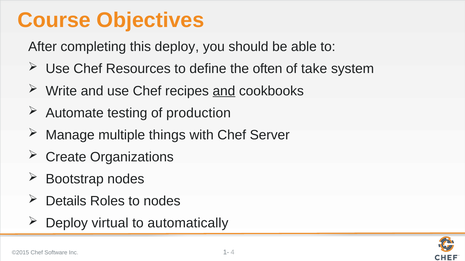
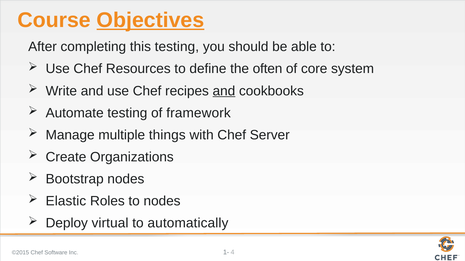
Objectives underline: none -> present (150, 20)
this deploy: deploy -> testing (177, 47)
take: take -> core (314, 69)
production: production -> framework (199, 113)
Details: Details -> Elastic (66, 202)
